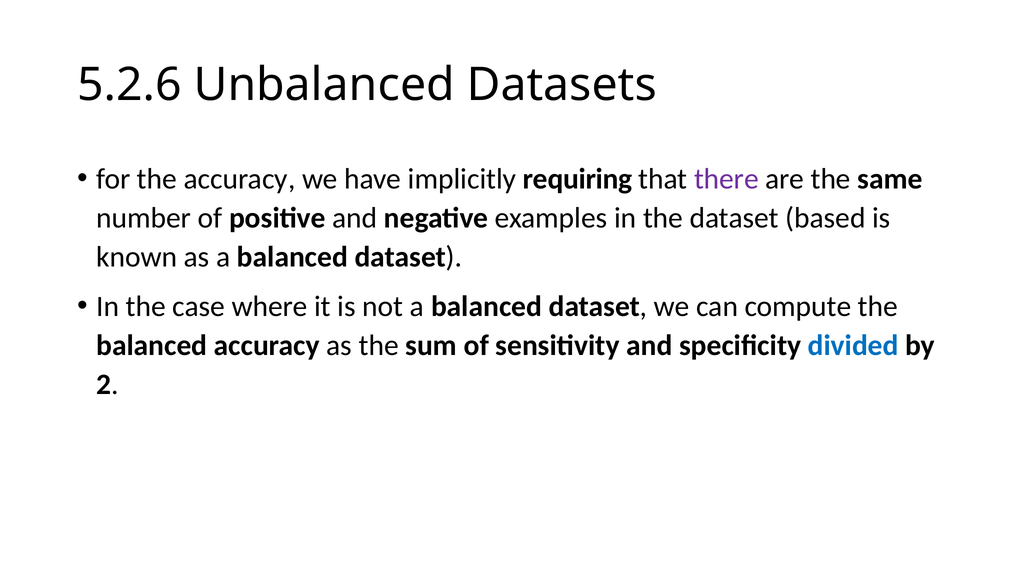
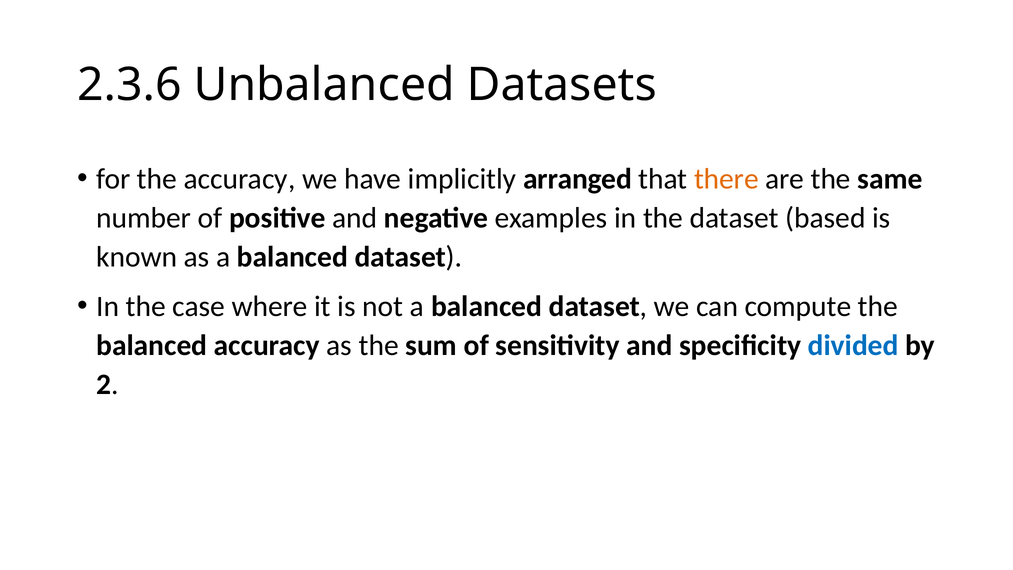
5.2.6: 5.2.6 -> 2.3.6 (129, 85)
requiring: requiring -> arranged (577, 179)
there colour: purple -> orange (726, 179)
